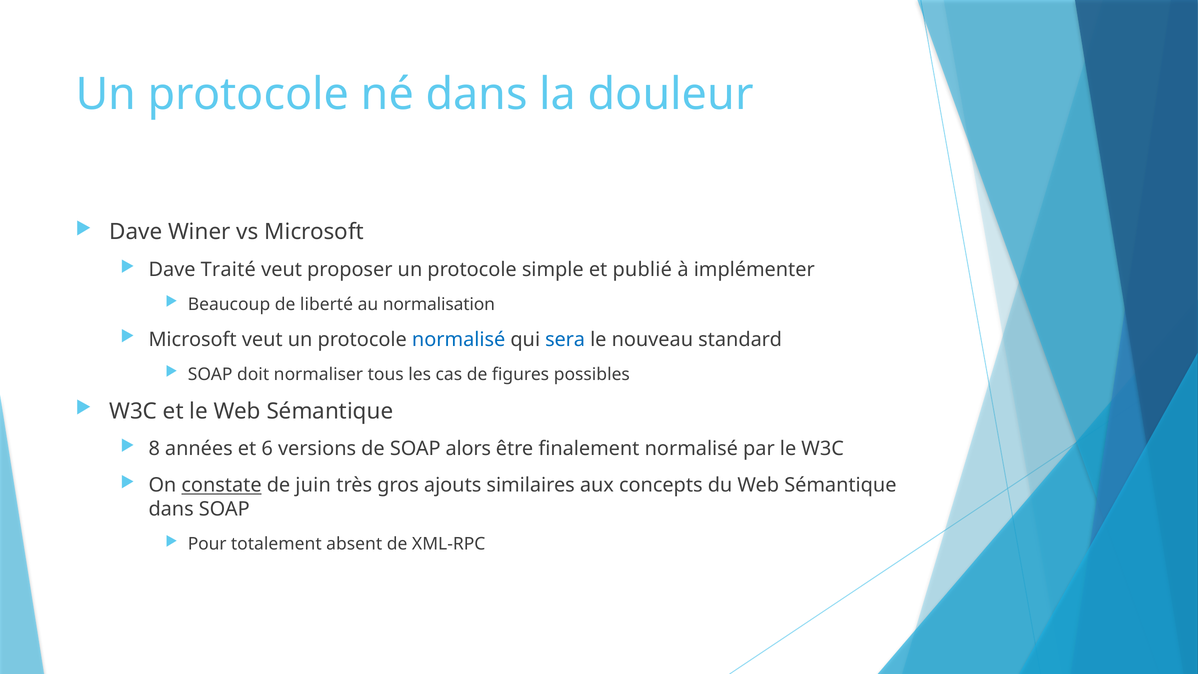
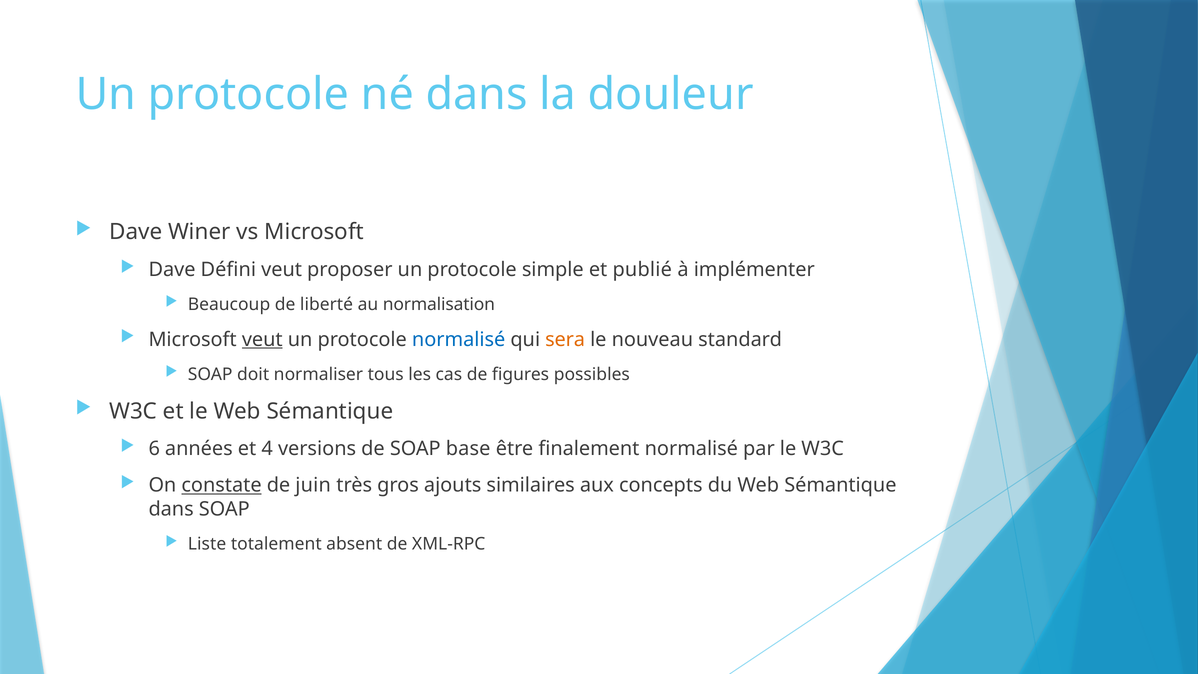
Traité: Traité -> Défini (228, 270)
veut underline: none -> present (262, 339)
sera colour: blue -> orange (565, 339)
8: 8 -> 6 (154, 449)
6: 6 -> 4 (267, 449)
alors: alors -> base (468, 449)
Pour: Pour -> Liste (207, 544)
